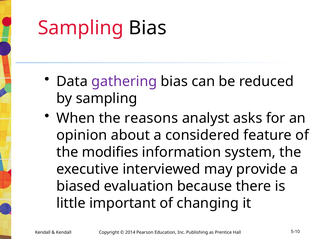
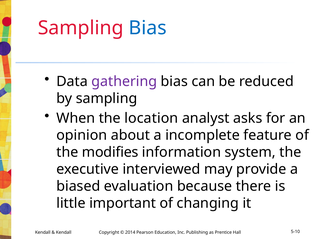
Bias colour: black -> blue (148, 28)
reasons: reasons -> location (151, 118)
considered: considered -> incomplete (203, 135)
